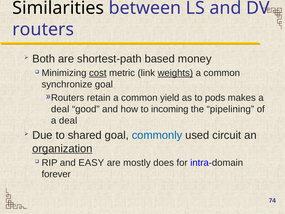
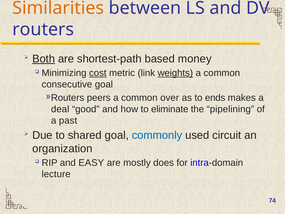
Similarities colour: black -> orange (58, 8)
Both underline: none -> present (44, 59)
synchronize: synchronize -> consecutive (67, 84)
retain: retain -> peers (99, 98)
yield: yield -> over (170, 98)
pods: pods -> ends (215, 98)
incoming: incoming -> eliminate (170, 109)
deal: deal -> past (68, 120)
organization underline: present -> none (62, 148)
forever: forever -> lecture (56, 174)
